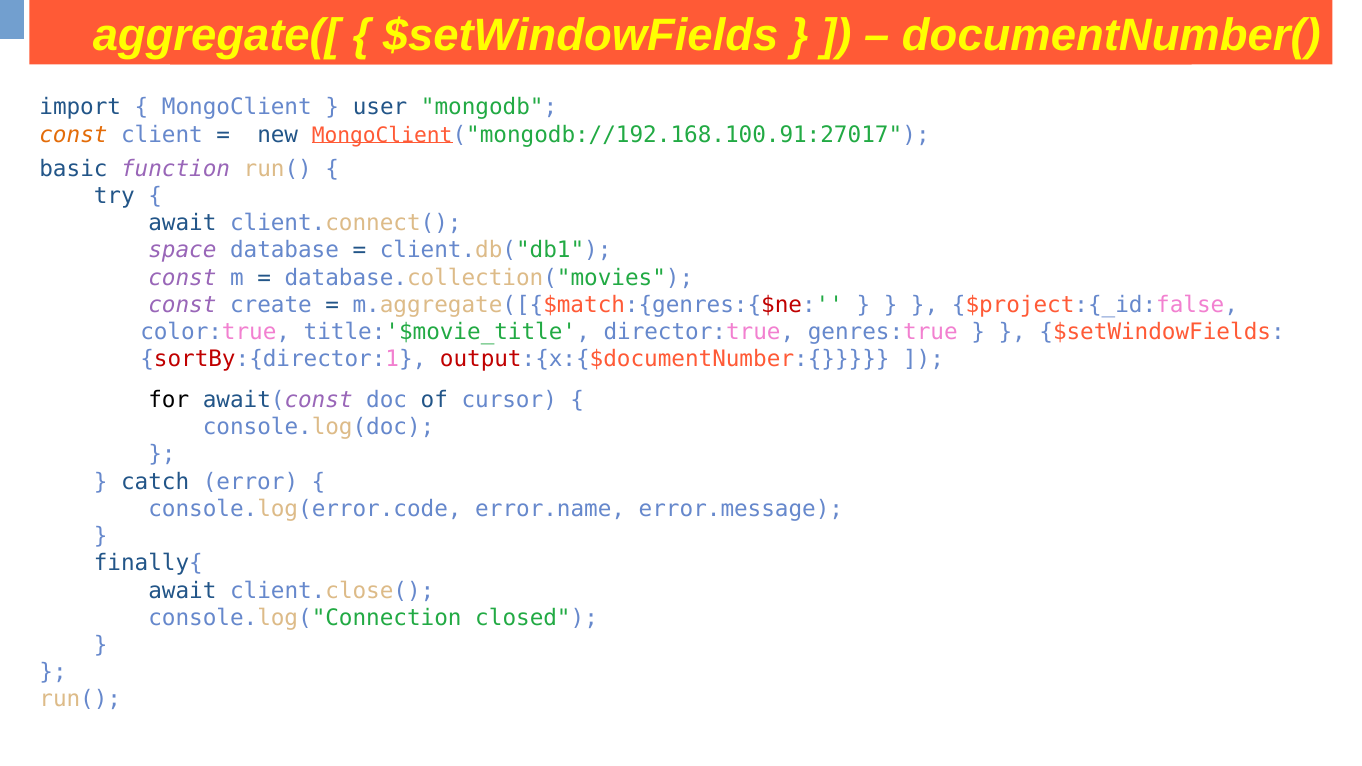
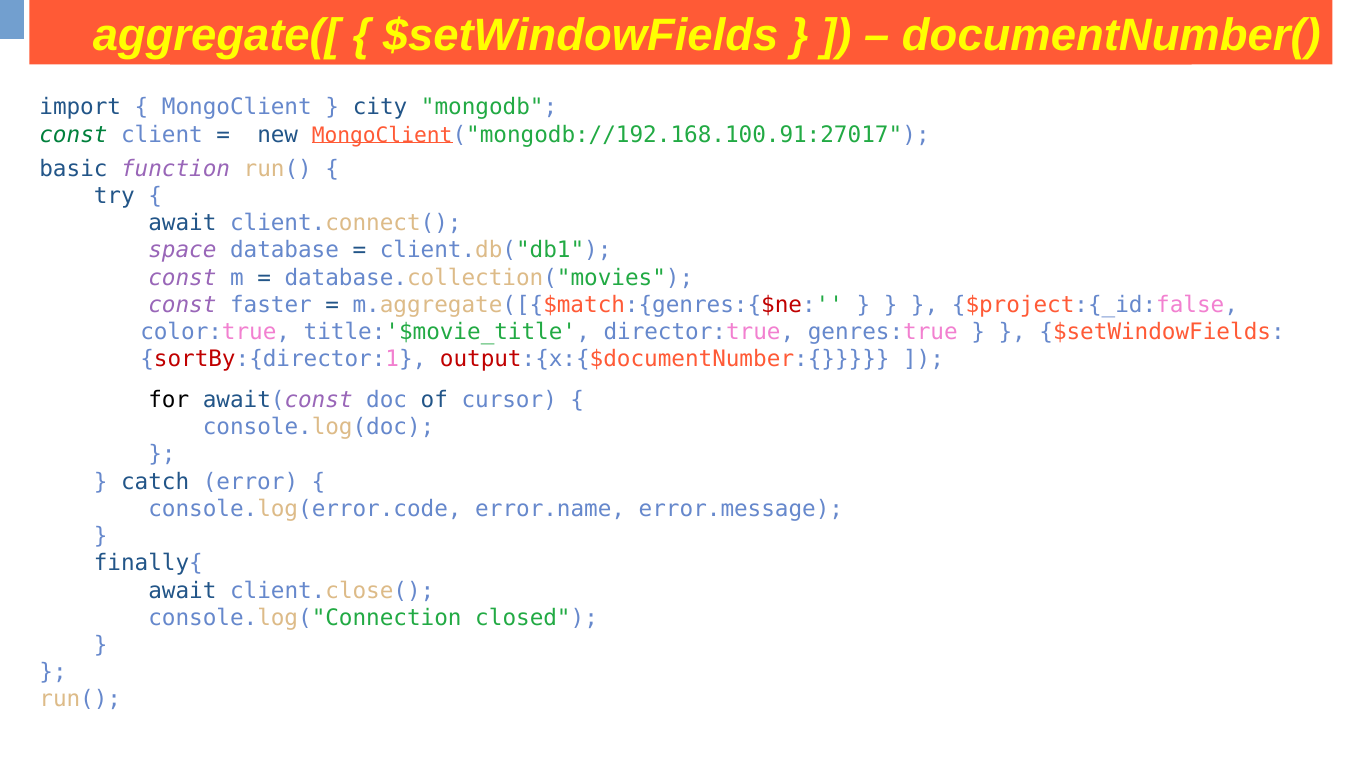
user: user -> city (380, 107)
const colour: orange -> green (73, 135)
create: create -> faster (271, 305)
